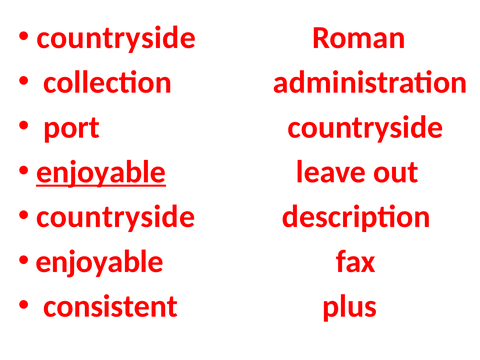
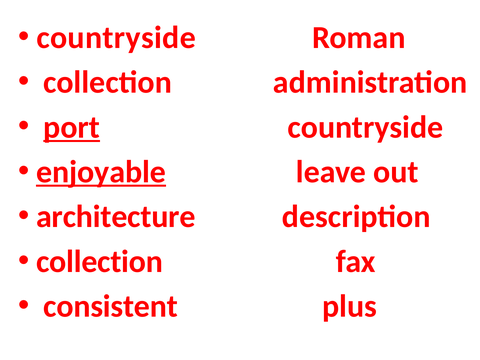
port underline: none -> present (72, 127)
countryside: countryside -> architecture (116, 217)
enjoyable: enjoyable -> collection (99, 262)
